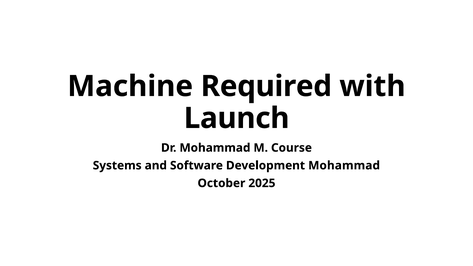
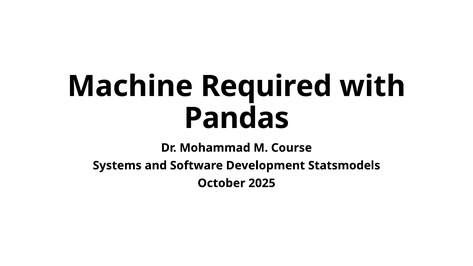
Launch: Launch -> Pandas (237, 118)
Development Mohammad: Mohammad -> Statsmodels (344, 166)
